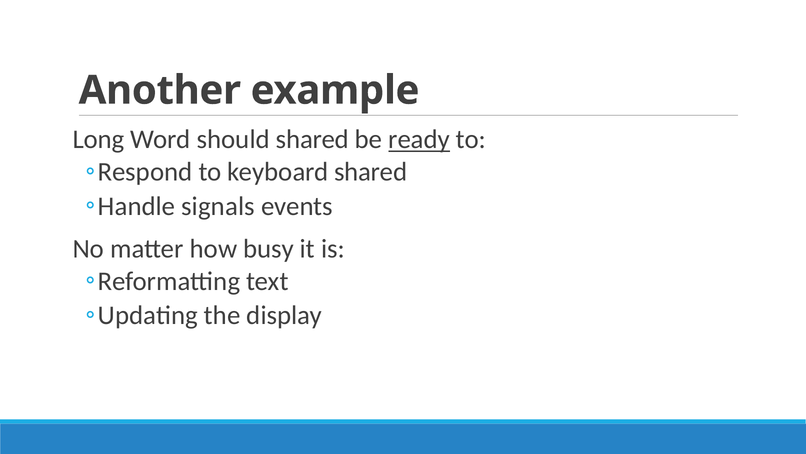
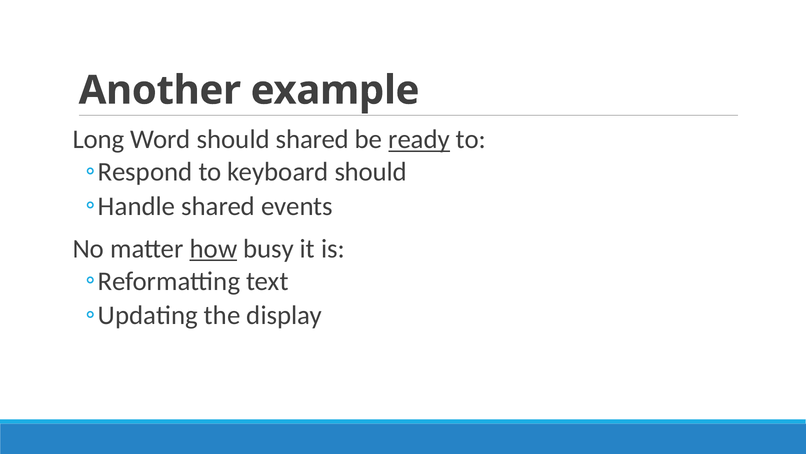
keyboard shared: shared -> should (371, 172)
signals: signals -> shared (218, 206)
how underline: none -> present (213, 248)
